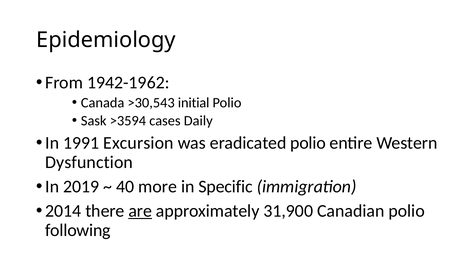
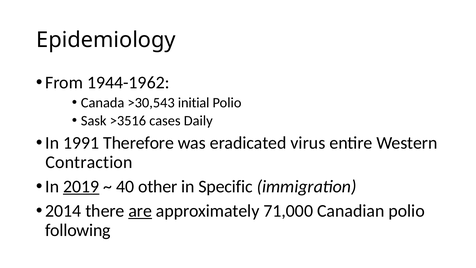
1942-1962: 1942-1962 -> 1944-1962 (128, 83)
>3594: >3594 -> >3516 (128, 120)
Excursion: Excursion -> Therefore (139, 143)
eradicated polio: polio -> virus (308, 143)
Dysfunction: Dysfunction -> Contraction (89, 162)
2019 underline: none -> present (81, 186)
more: more -> other (158, 186)
31,900: 31,900 -> 71,000 (288, 211)
